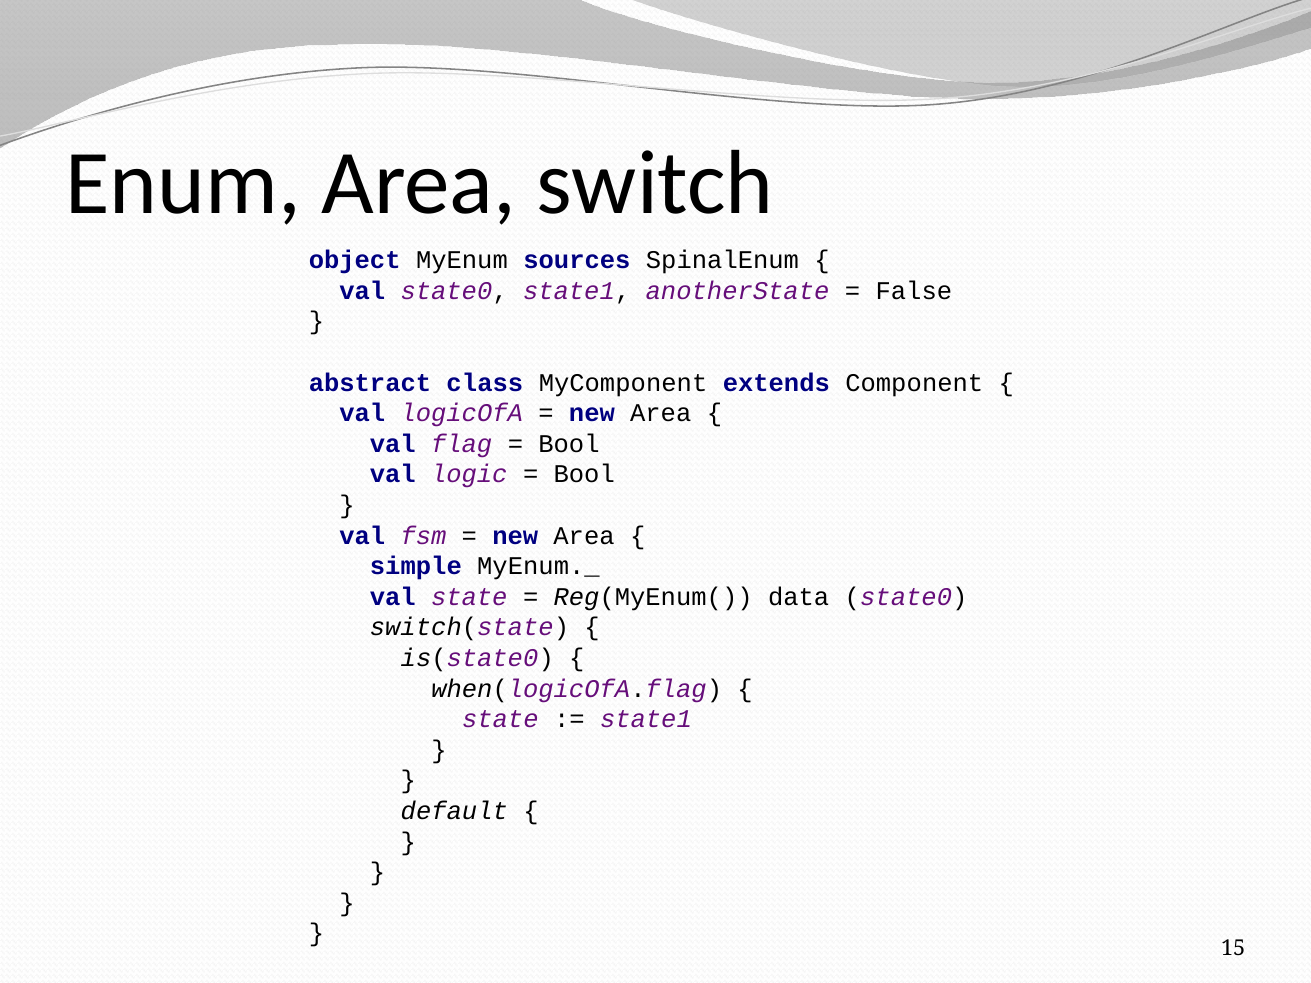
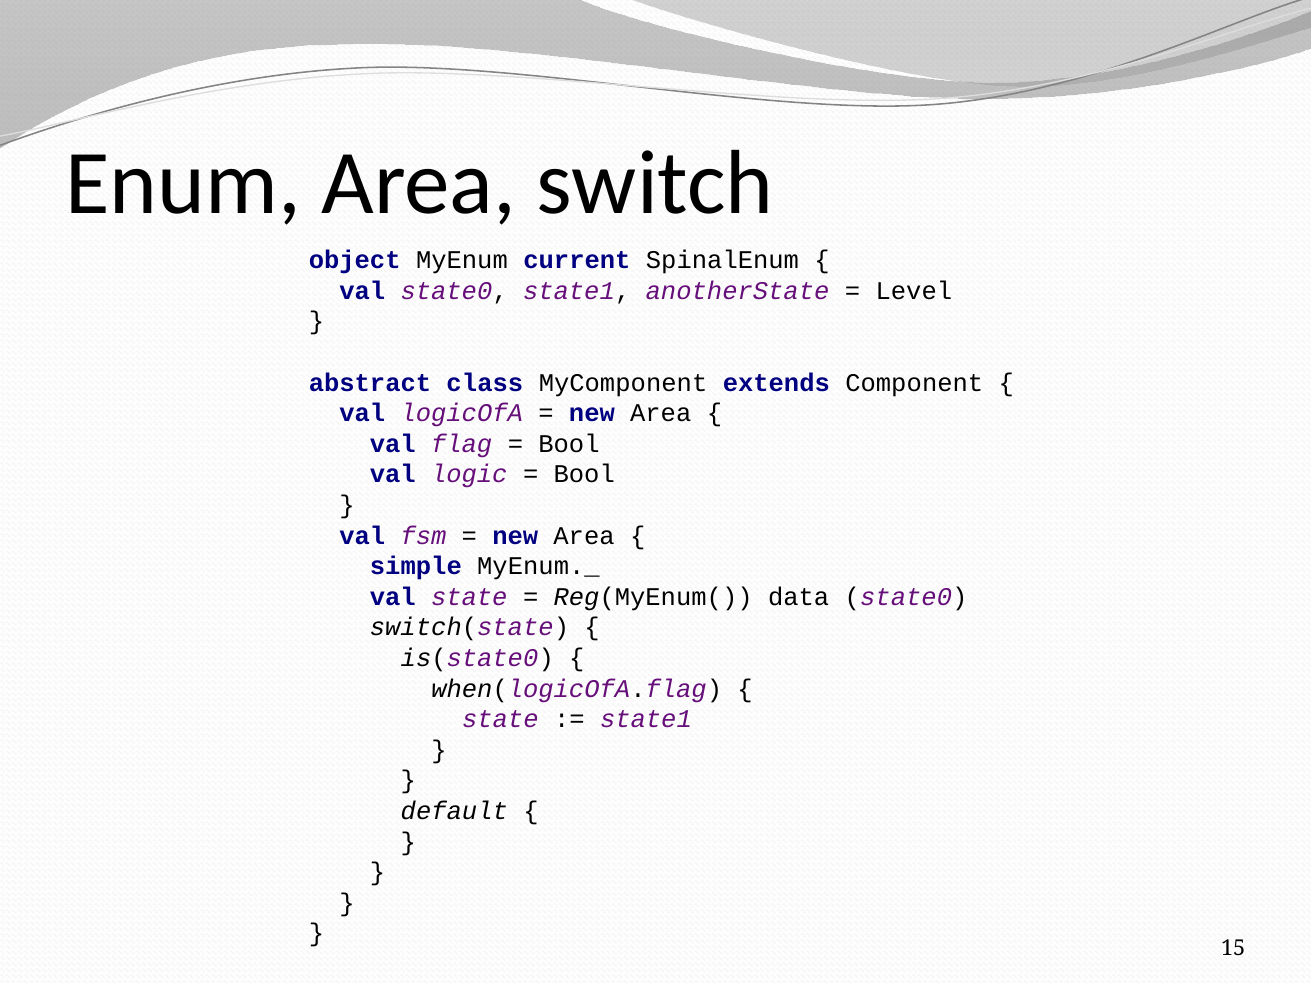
sources: sources -> current (577, 260)
False: False -> Level (914, 291)
